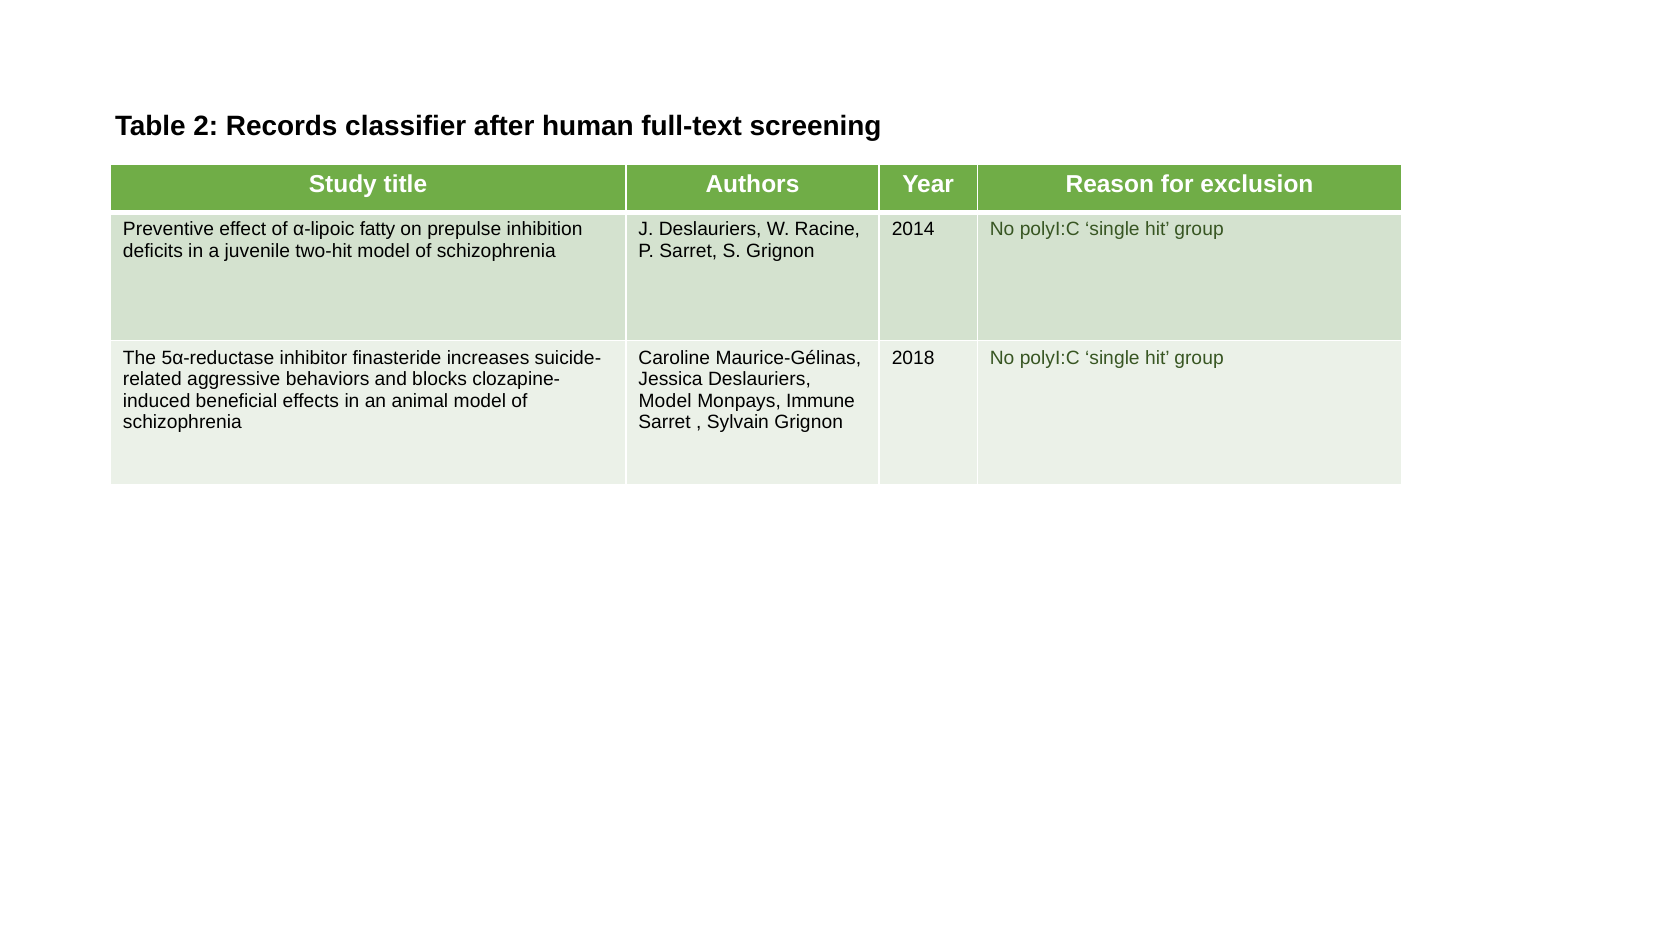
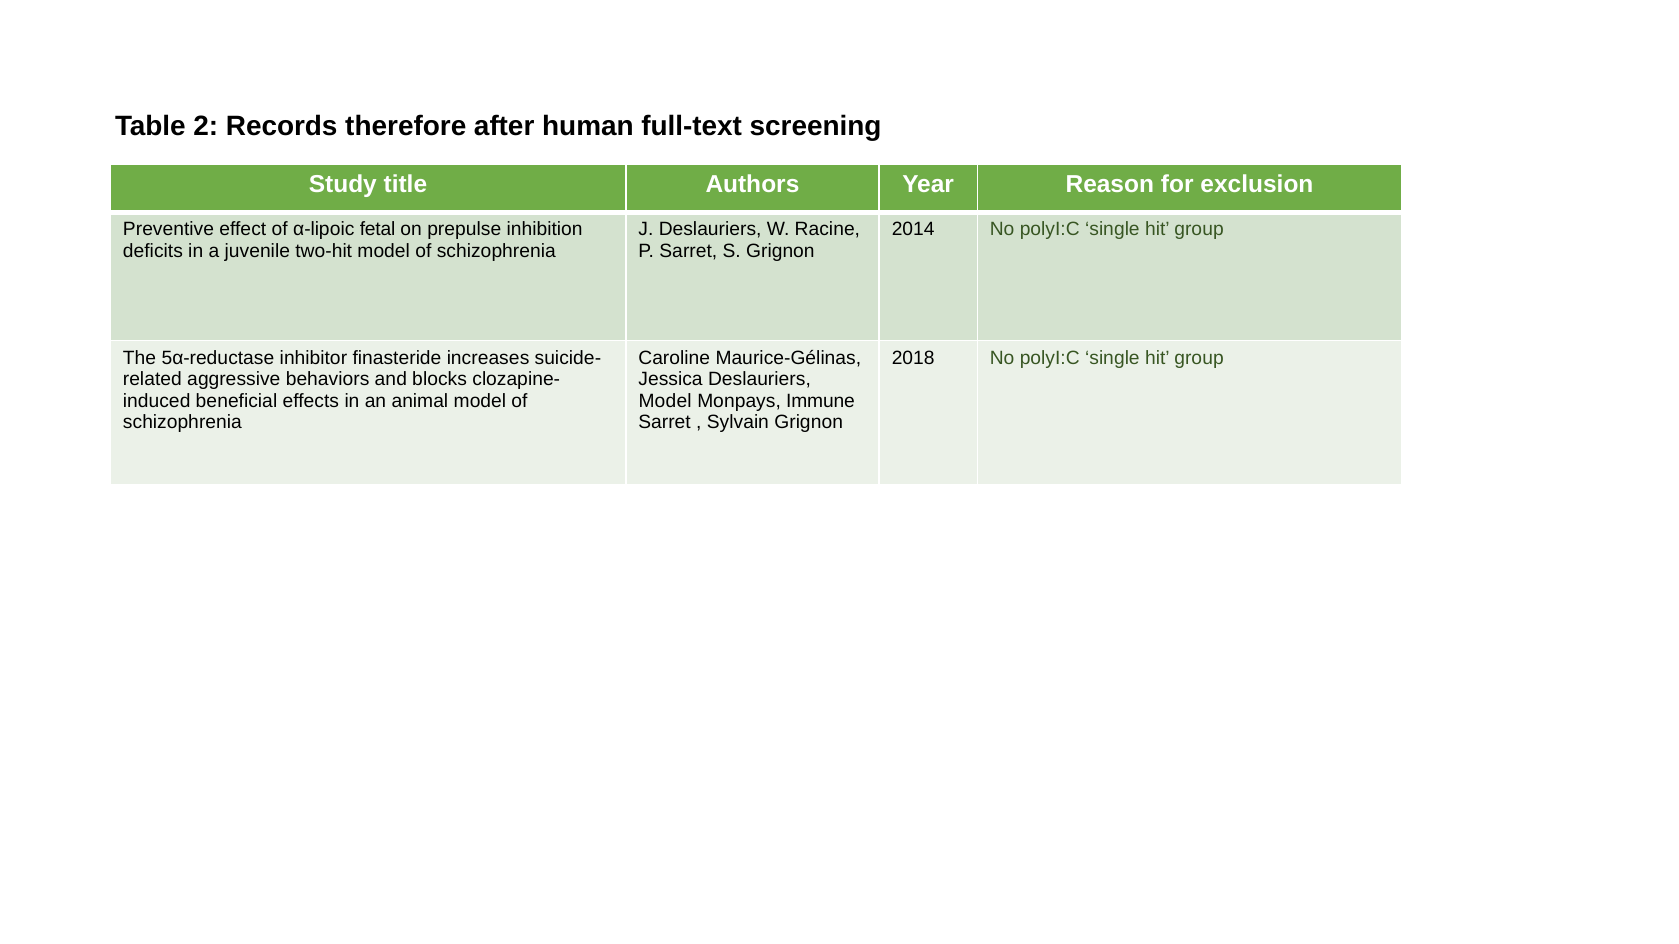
classifier: classifier -> therefore (406, 127)
fatty: fatty -> fetal (378, 230)
